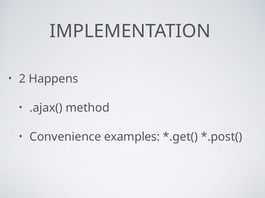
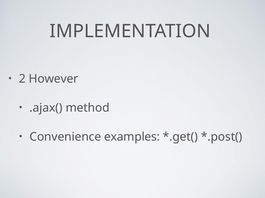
Happens: Happens -> However (53, 79)
